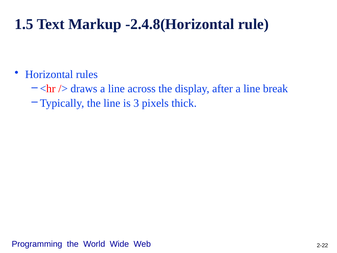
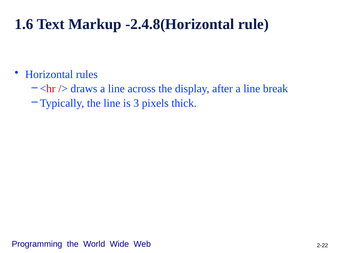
1.5: 1.5 -> 1.6 (24, 24)
